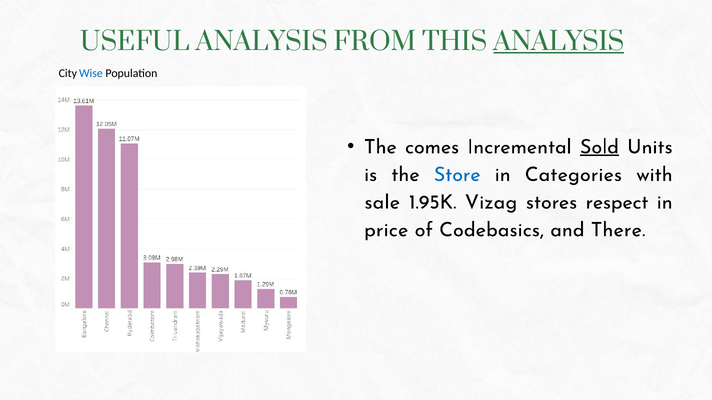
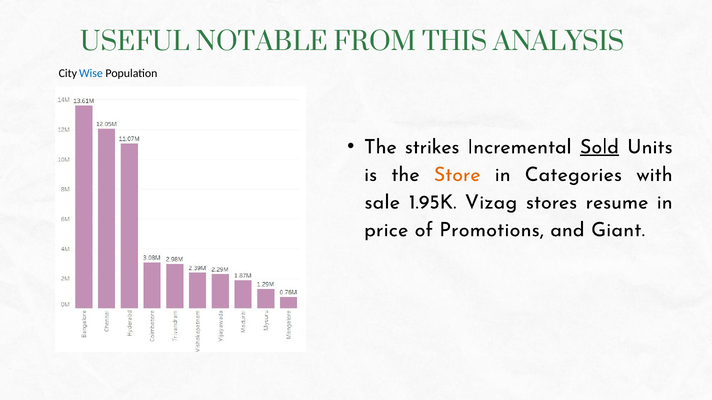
USEFUL ANALYSIS: ANALYSIS -> NOTABLE (262, 42)
ANALYSIS underline: present -> none (559, 42)
comes: comes -> strikes (432, 147)
Store colour: blue -> orange (457, 175)
respect: respect -> resume (617, 202)
Codebasics: Codebasics -> Promotions (492, 230)
There: There -> Giant (618, 230)
